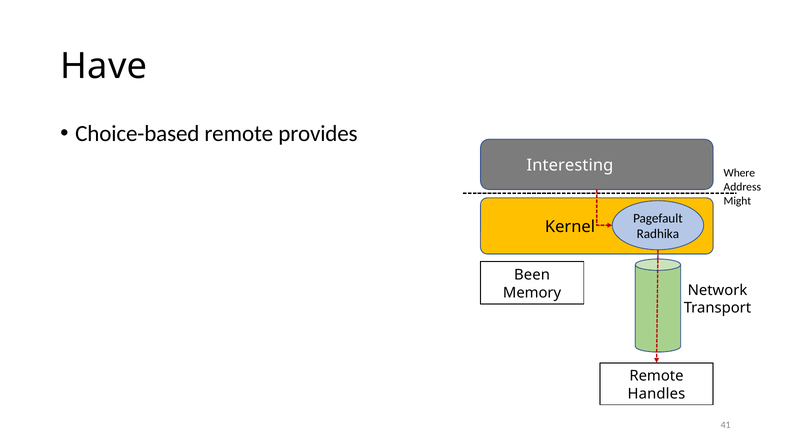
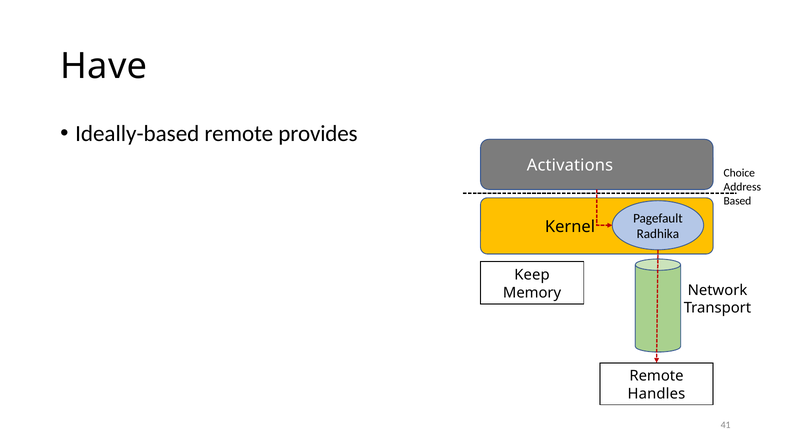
Choice-based: Choice-based -> Ideally-based (137, 134)
Interesting: Interesting -> Activations (570, 166)
Where: Where -> Choice (739, 173)
Might: Might -> Based (737, 201)
Been: Been -> Keep (532, 275)
